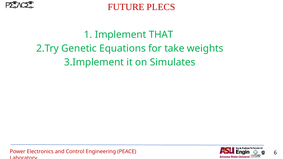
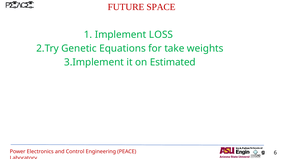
PLECS: PLECS -> SPACE (161, 7)
THAT: THAT -> LOSS (161, 35)
Simulates: Simulates -> Estimated (173, 62)
